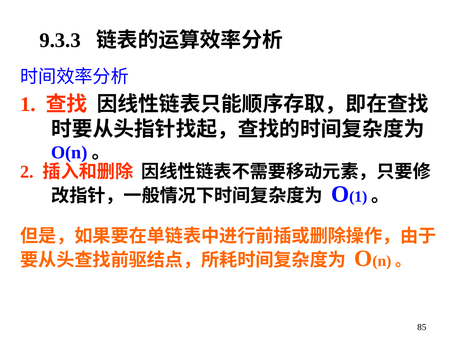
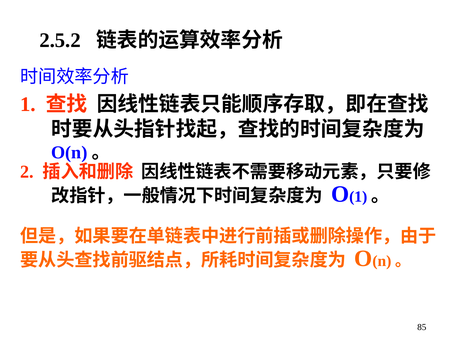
9.3.3: 9.3.3 -> 2.5.2 (60, 40)
